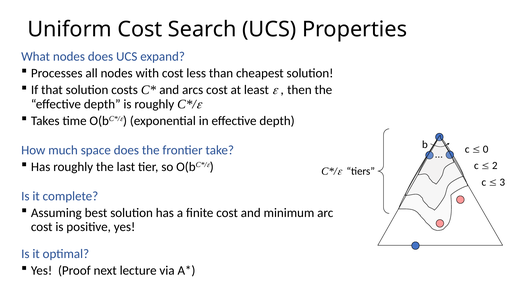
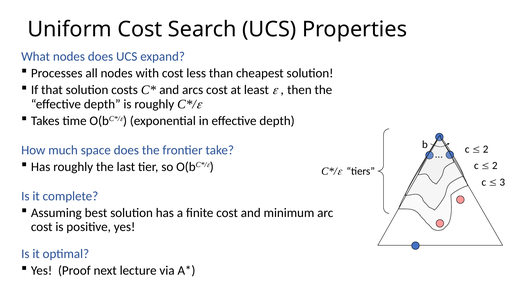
0: 0 -> 2 (486, 149)
